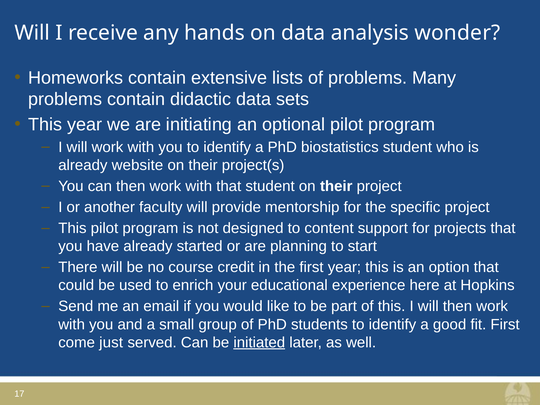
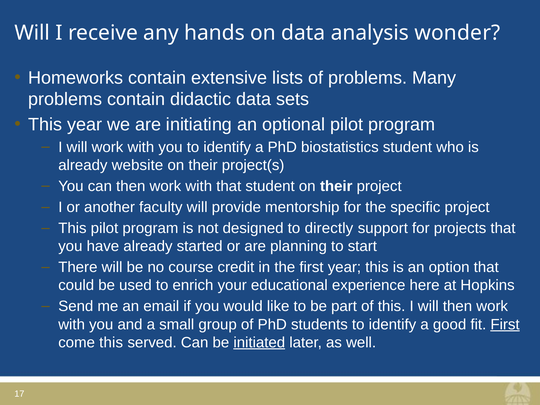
content: content -> directly (329, 228)
First underline: none -> present (505, 324)
come just: just -> this (111, 342)
